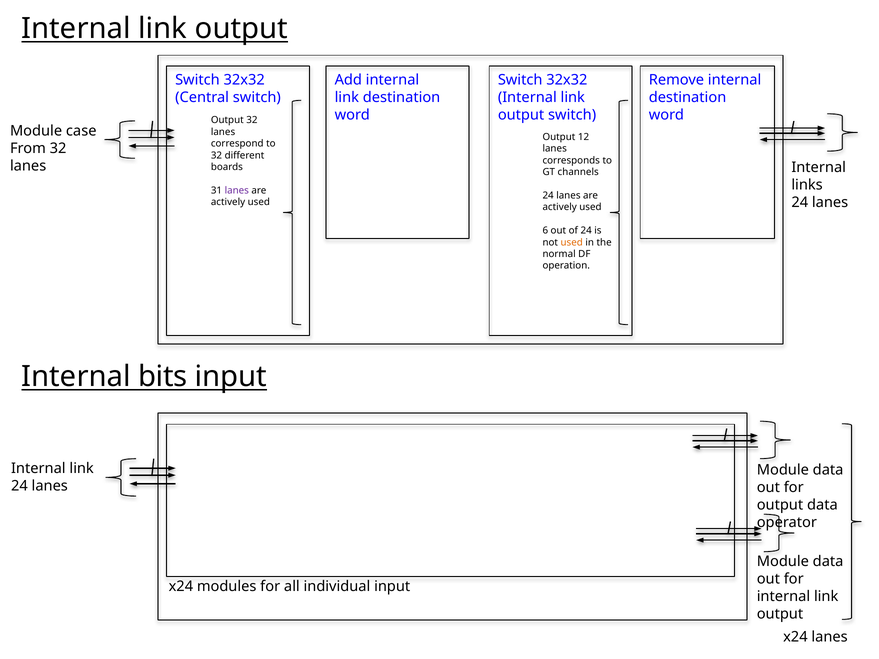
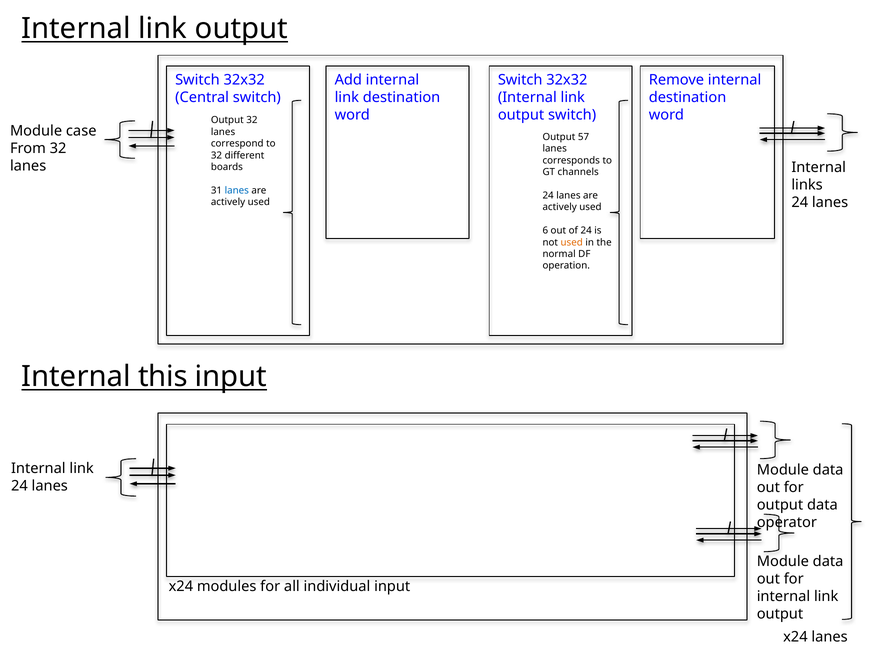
12: 12 -> 57 (584, 137)
lanes colour: purple -> blue (237, 190)
bits: bits -> this (163, 377)
